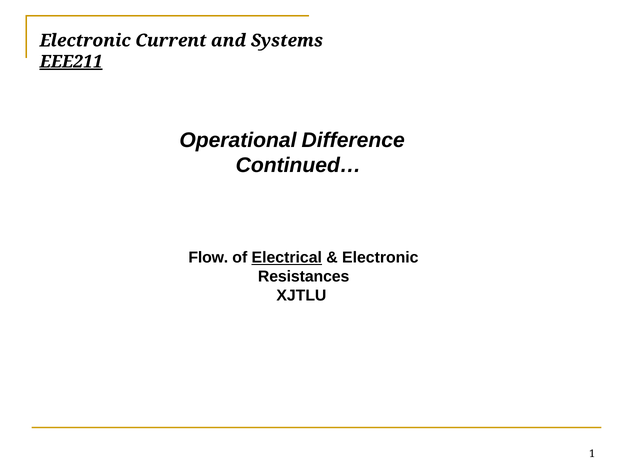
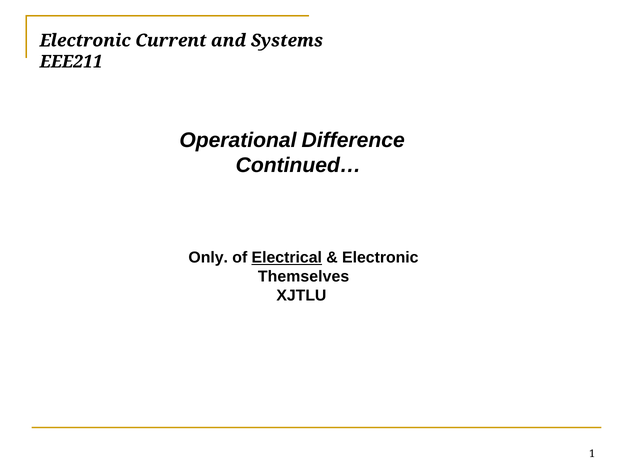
EEE211 underline: present -> none (71, 62)
Flow: Flow -> Only (208, 258)
Resistances: Resistances -> Themselves (304, 277)
